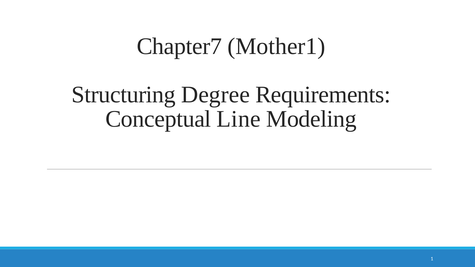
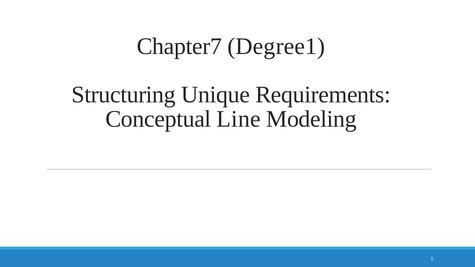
Mother1: Mother1 -> Degree1 (276, 46)
Degree: Degree -> Unique (216, 95)
